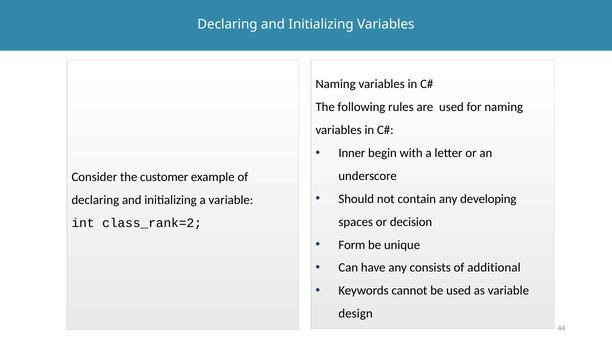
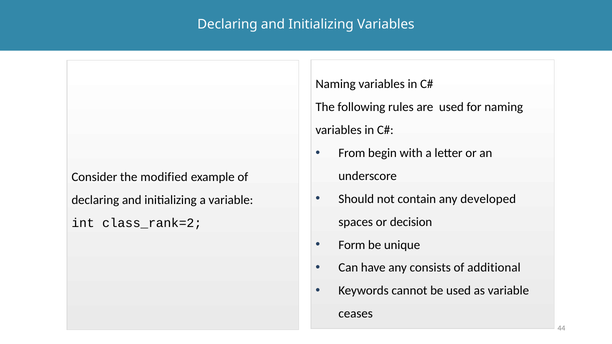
Inner: Inner -> From (352, 153)
customer: customer -> modified (164, 177)
developing: developing -> developed (488, 199)
design: design -> ceases (356, 314)
